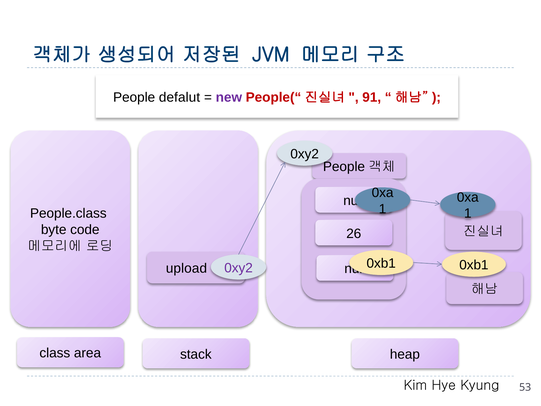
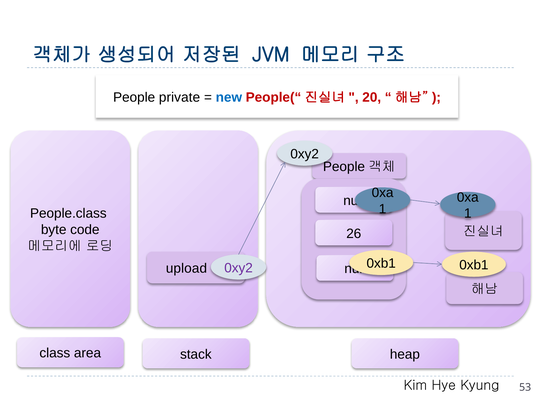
defalut: defalut -> private (180, 97)
new colour: purple -> blue (229, 97)
91: 91 -> 20 (372, 97)
